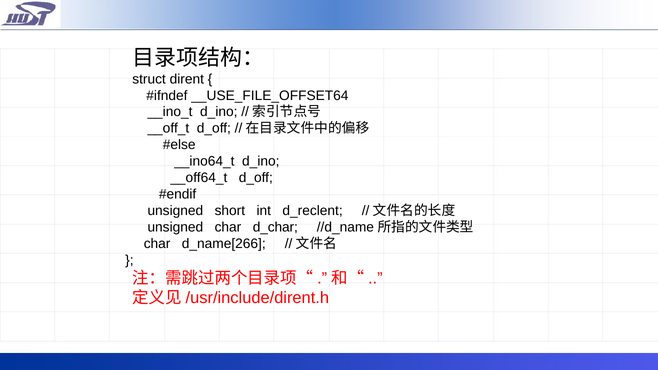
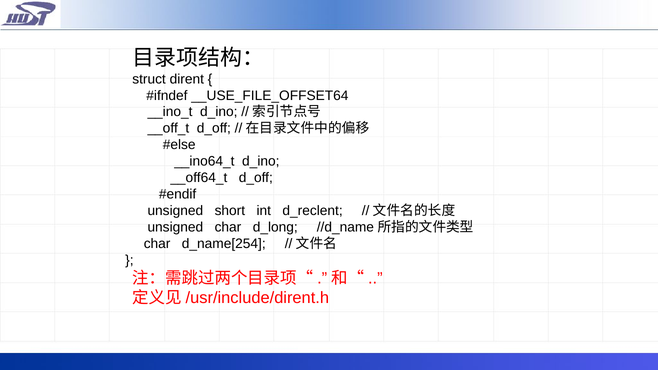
d_char: d_char -> d_long (275, 227)
d_name[266: d_name[266 -> d_name[254 (224, 244)
